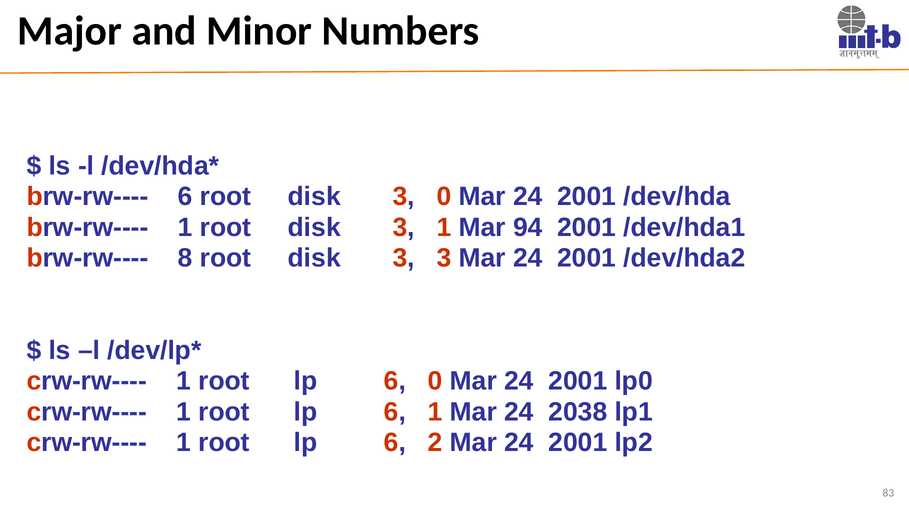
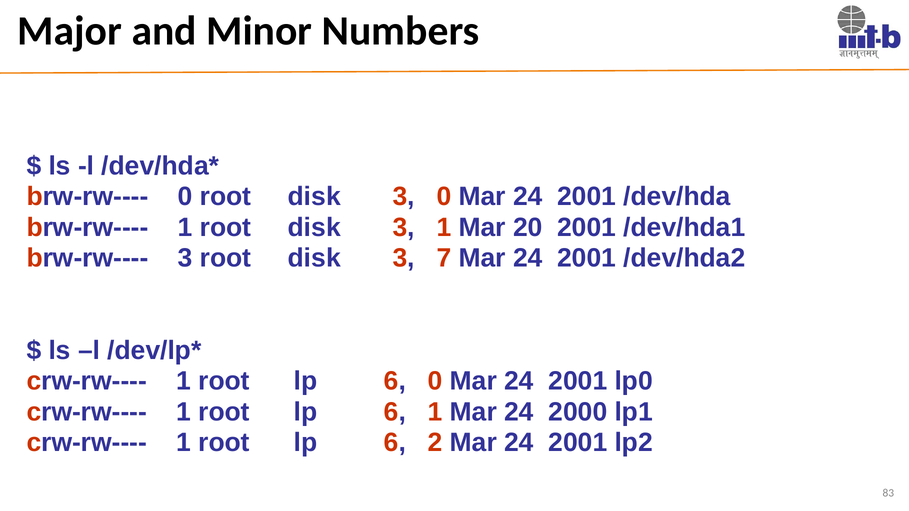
brw-rw---- 6: 6 -> 0 (185, 197)
94: 94 -> 20 (528, 227)
brw-rw---- 8: 8 -> 3 (185, 258)
3 3: 3 -> 7 (444, 258)
2038: 2038 -> 2000 (578, 412)
